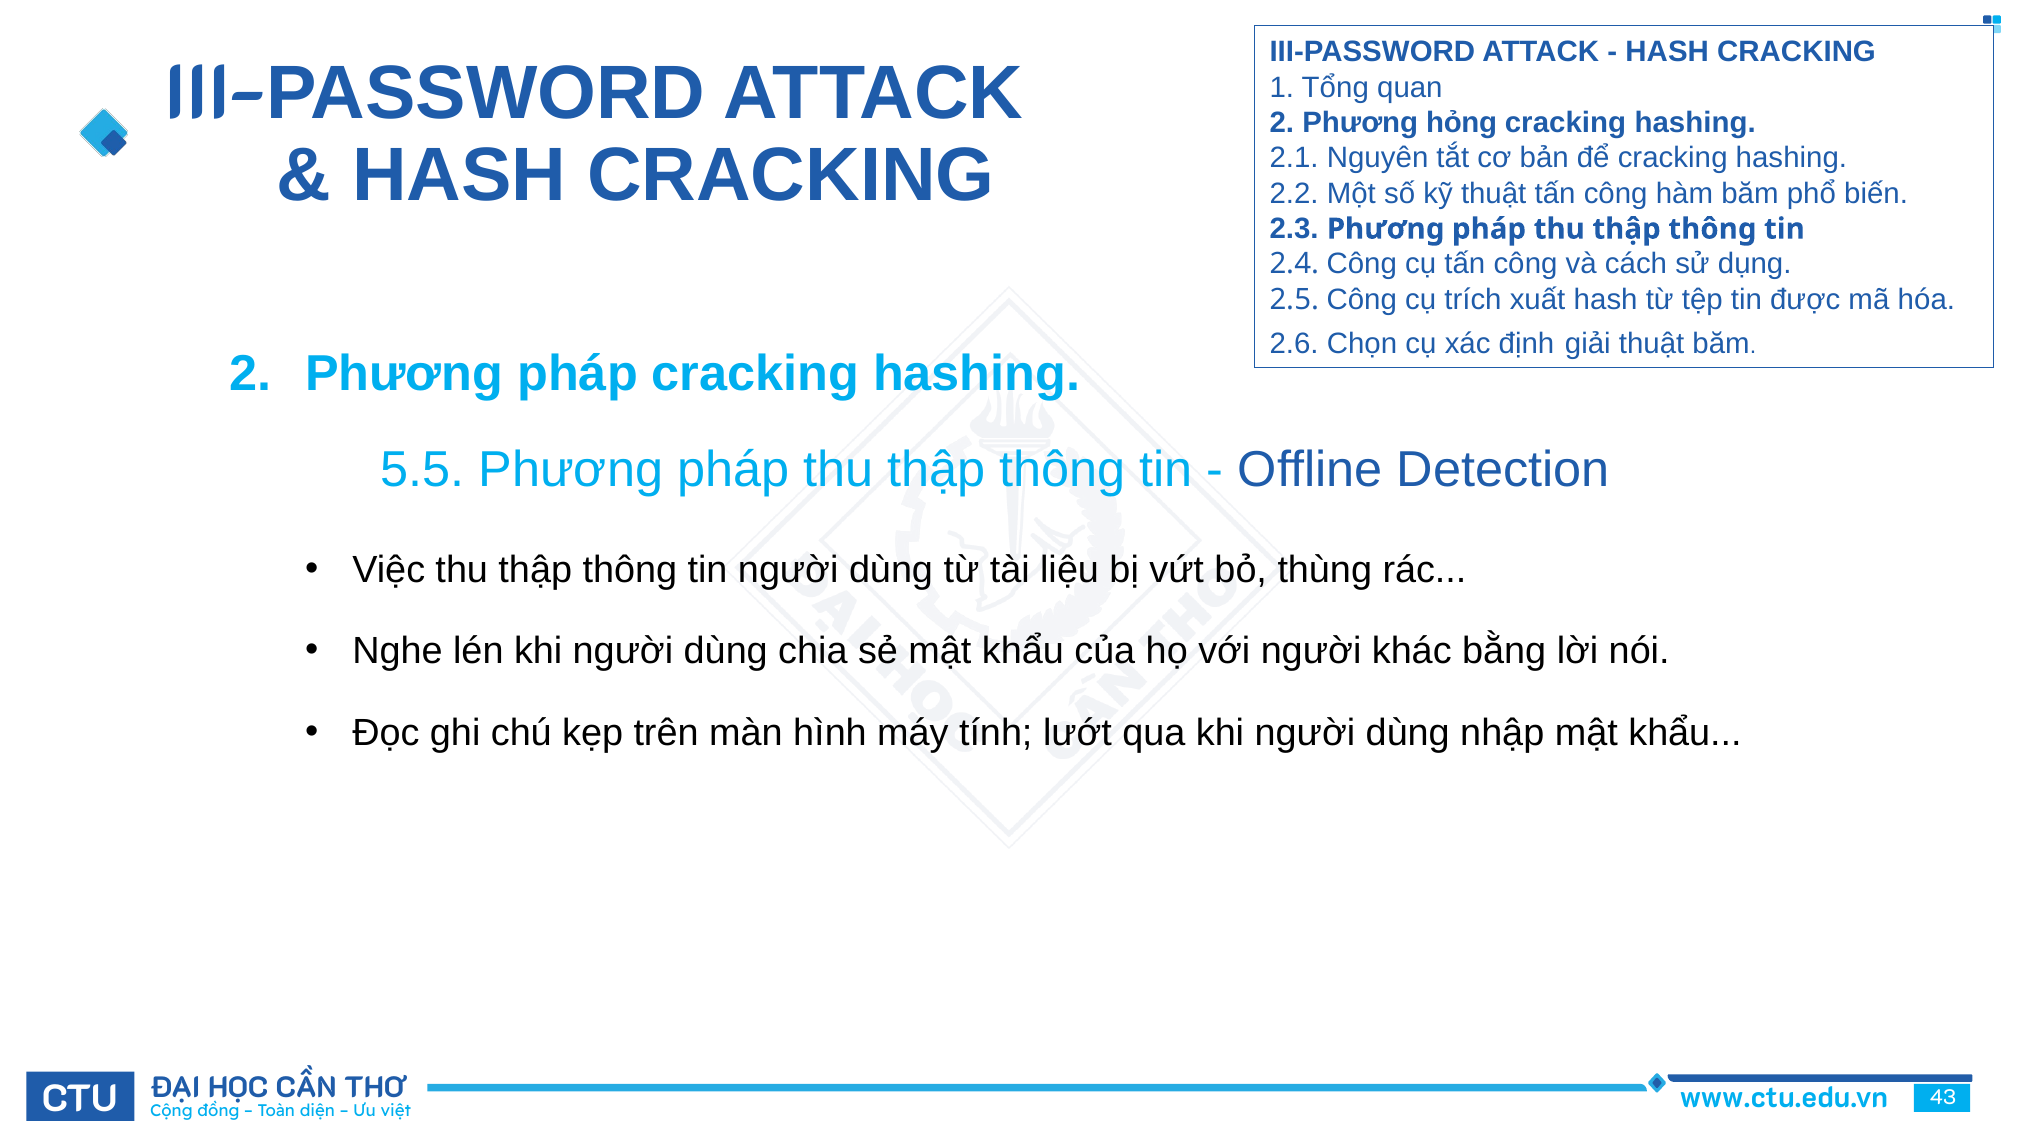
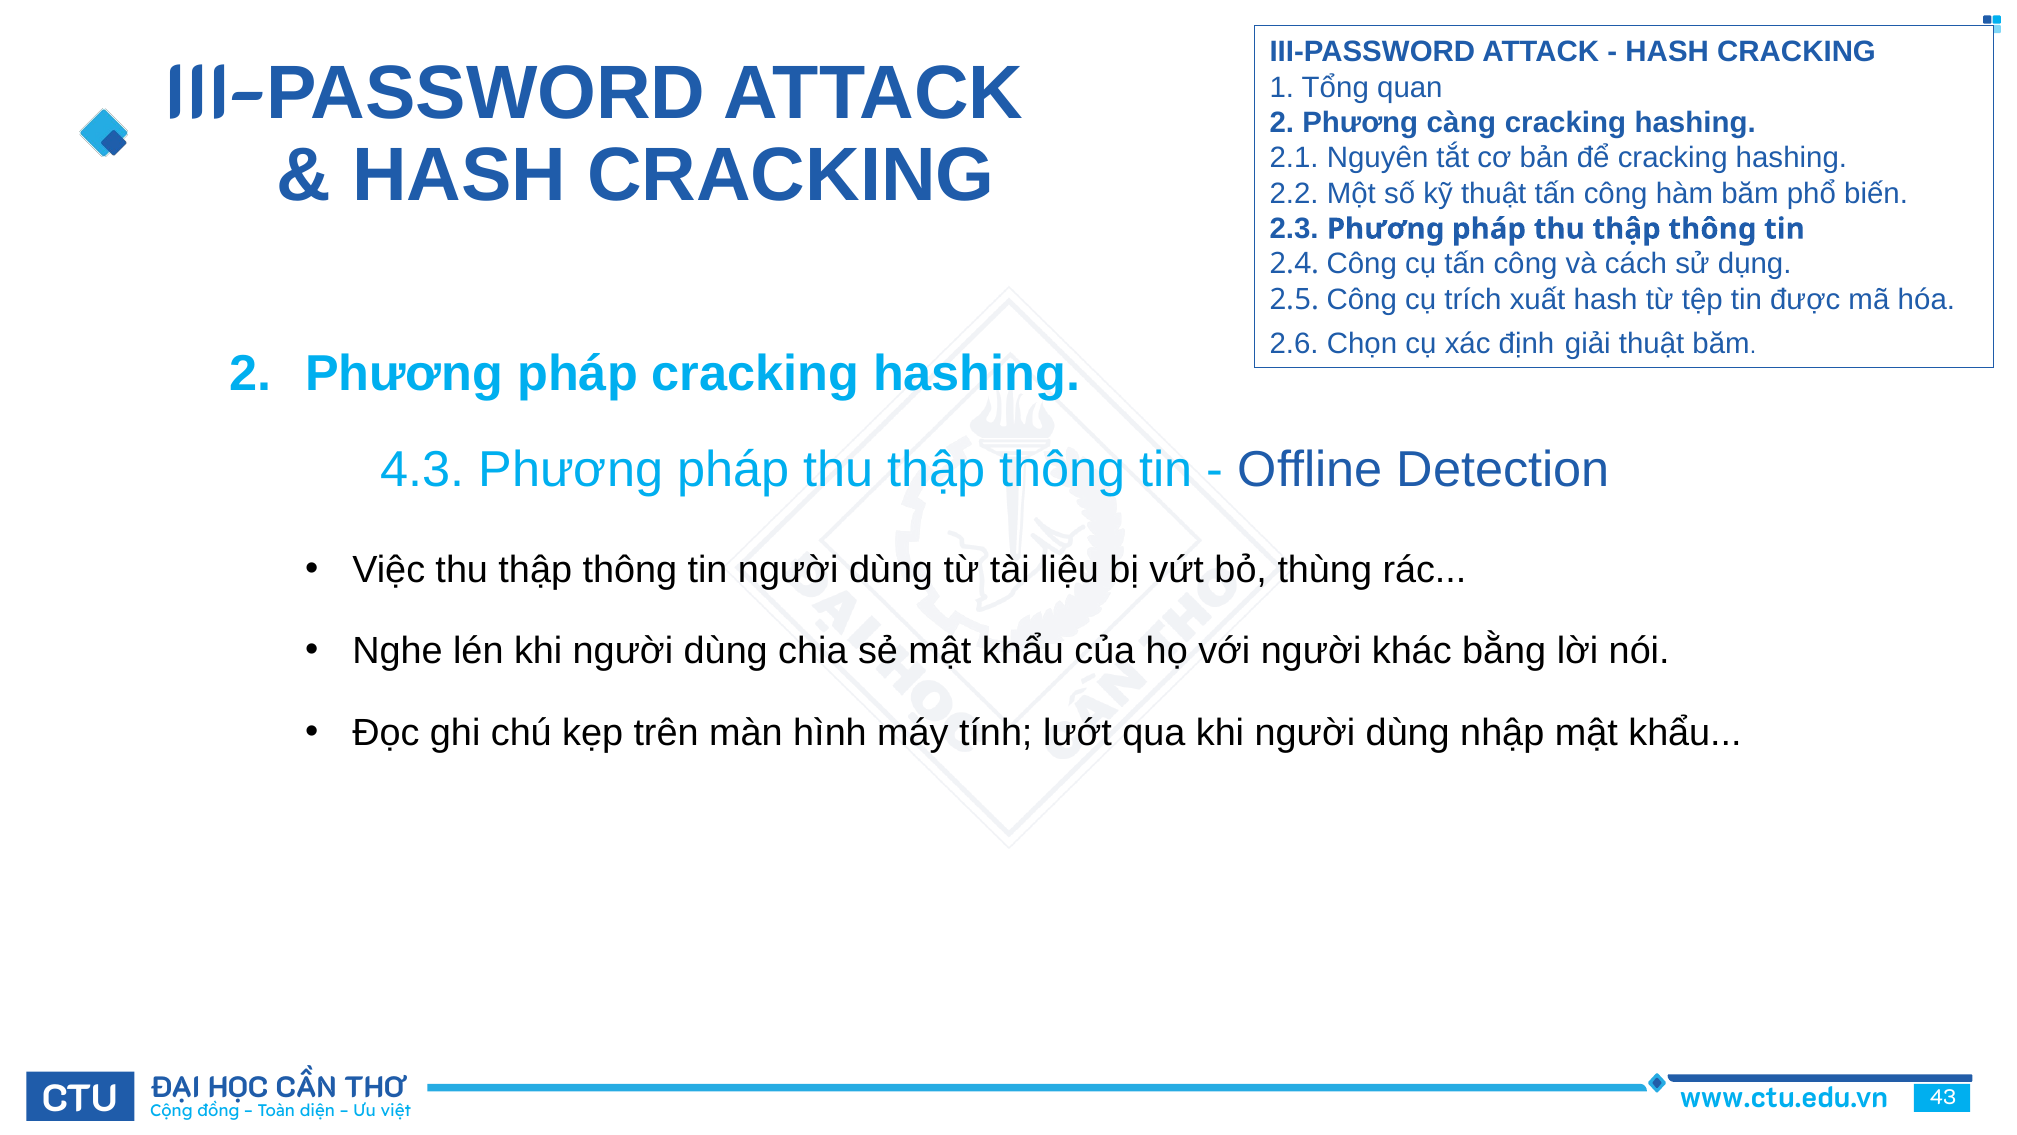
hỏng: hỏng -> càng (1461, 123)
5.5: 5.5 -> 4.3 (423, 470)
